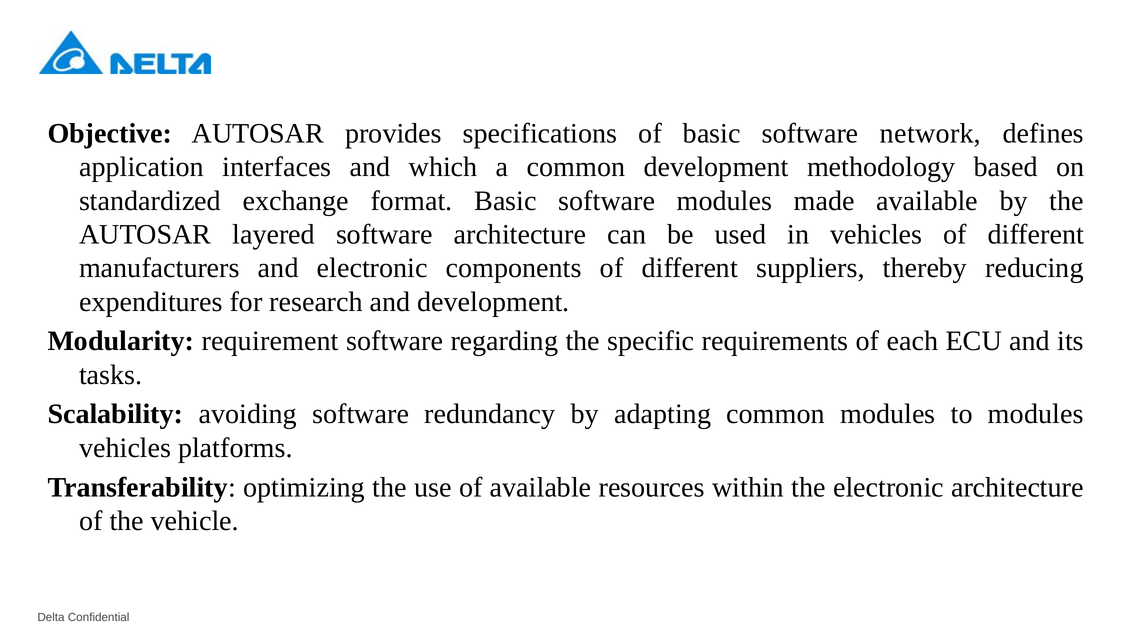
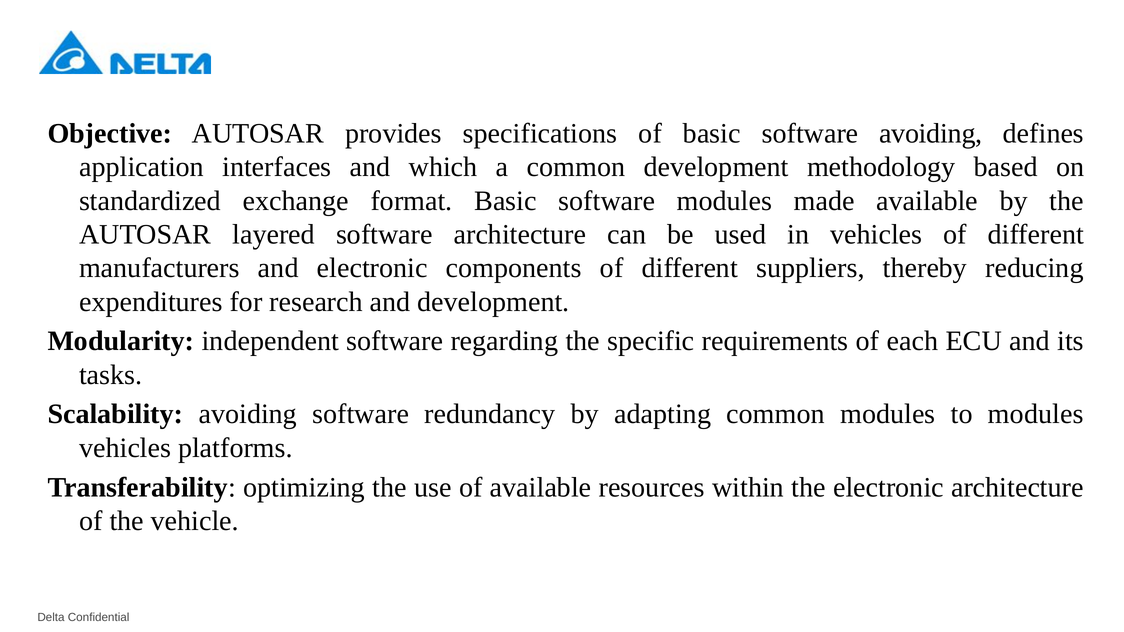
software network: network -> avoiding (931, 133)
requirement: requirement -> independent (270, 341)
